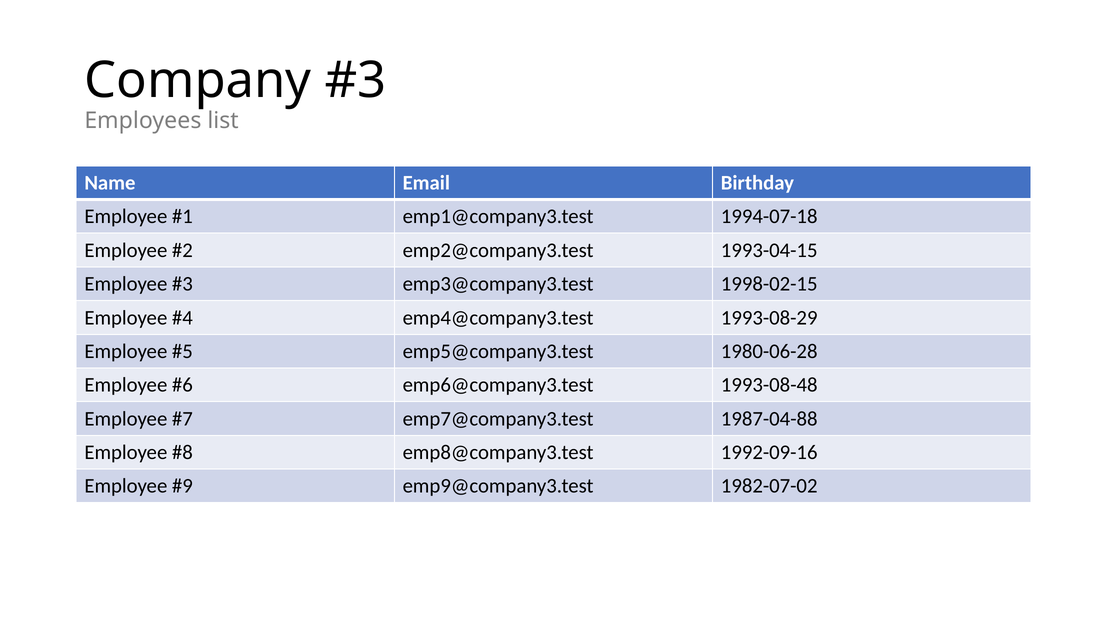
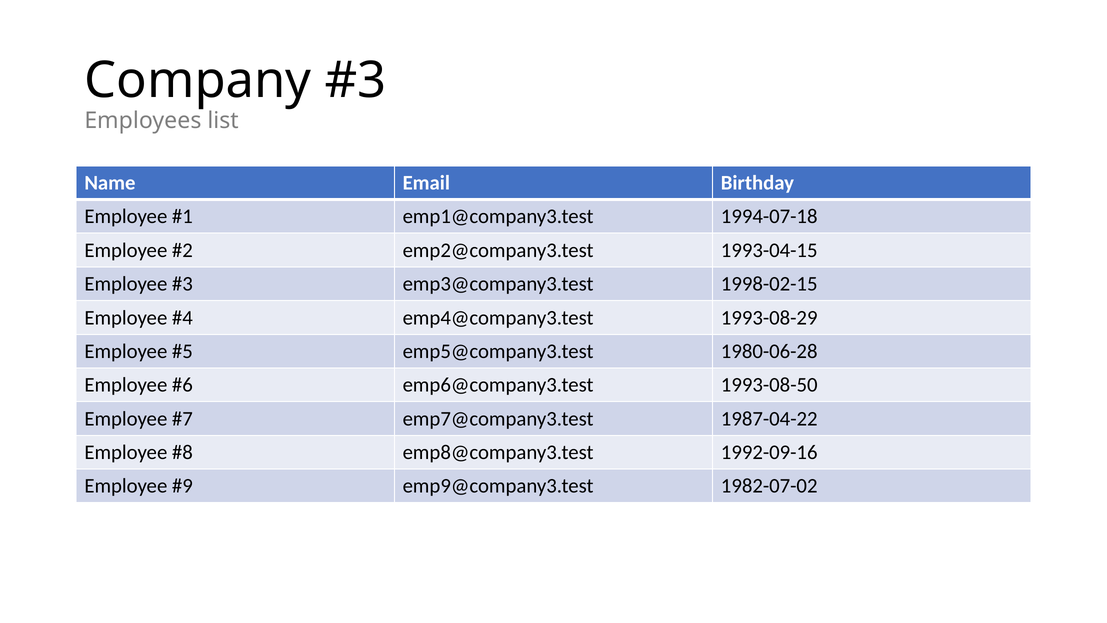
1993-08-48: 1993-08-48 -> 1993-08-50 (769, 385)
1987-04-88: 1987-04-88 -> 1987-04-22 (769, 419)
